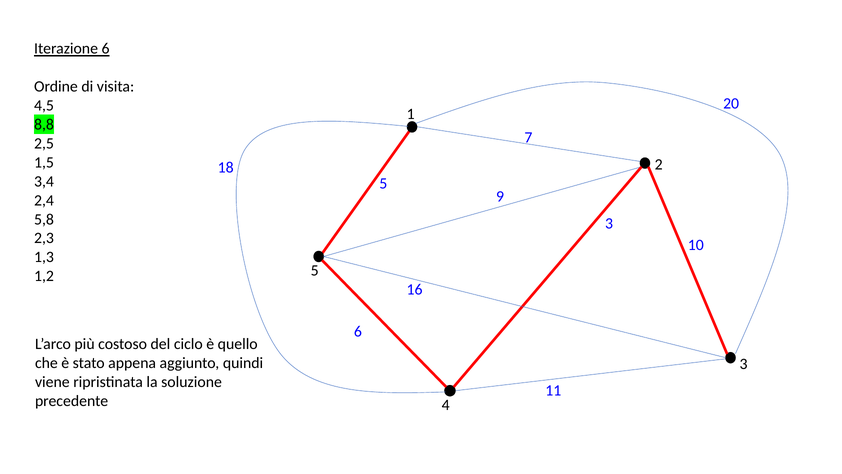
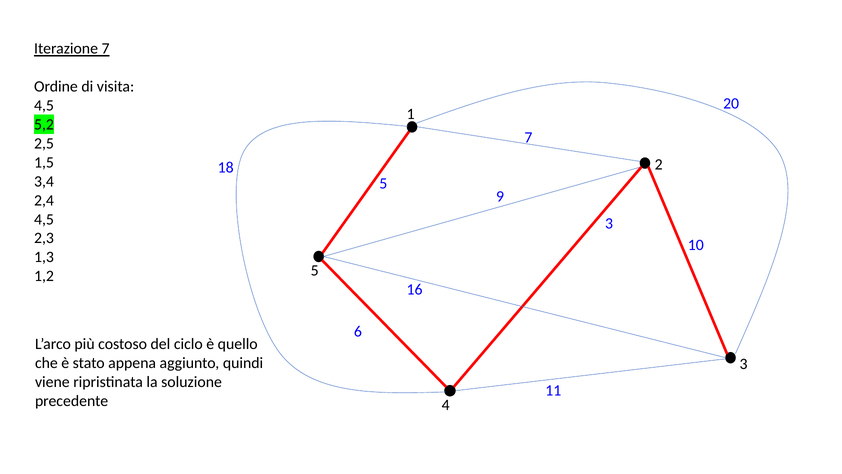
Iterazione 6: 6 -> 7 (106, 49)
8,8: 8,8 -> 5,2 (44, 124)
5,8: 5,8 -> 4,5 (44, 219)
